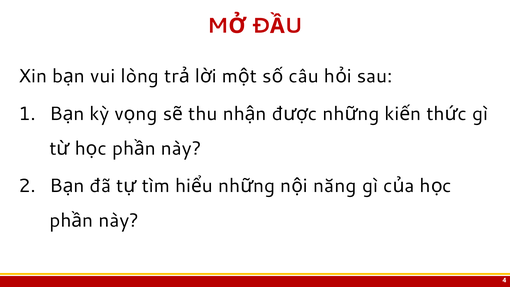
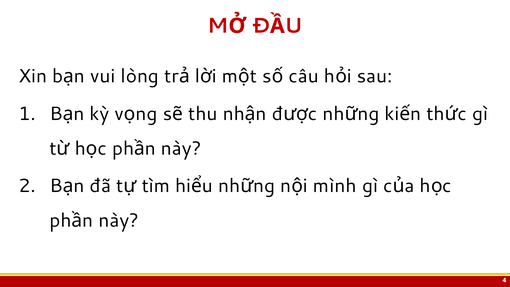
năng: năng -> mình (335, 186)
